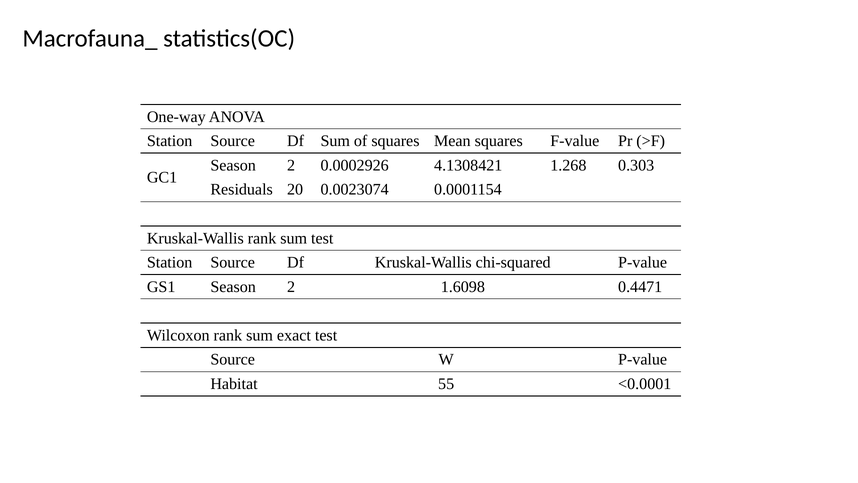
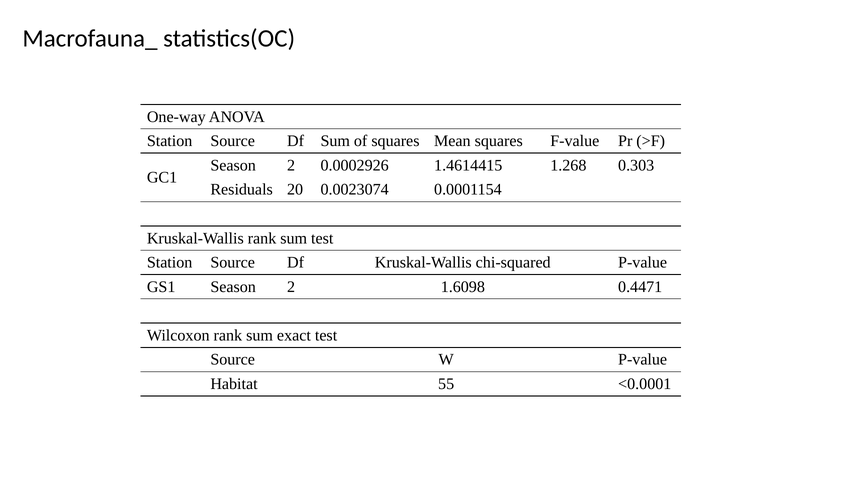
4.1308421: 4.1308421 -> 1.4614415 (468, 165)
